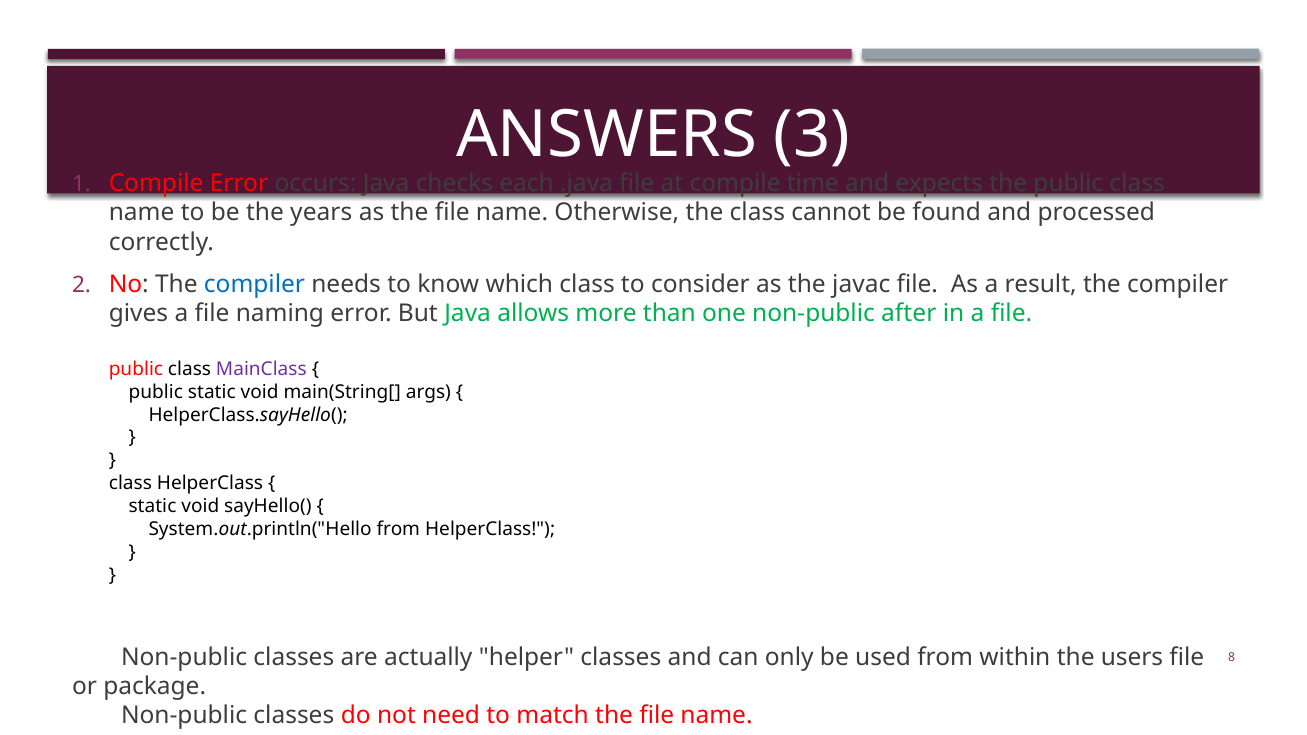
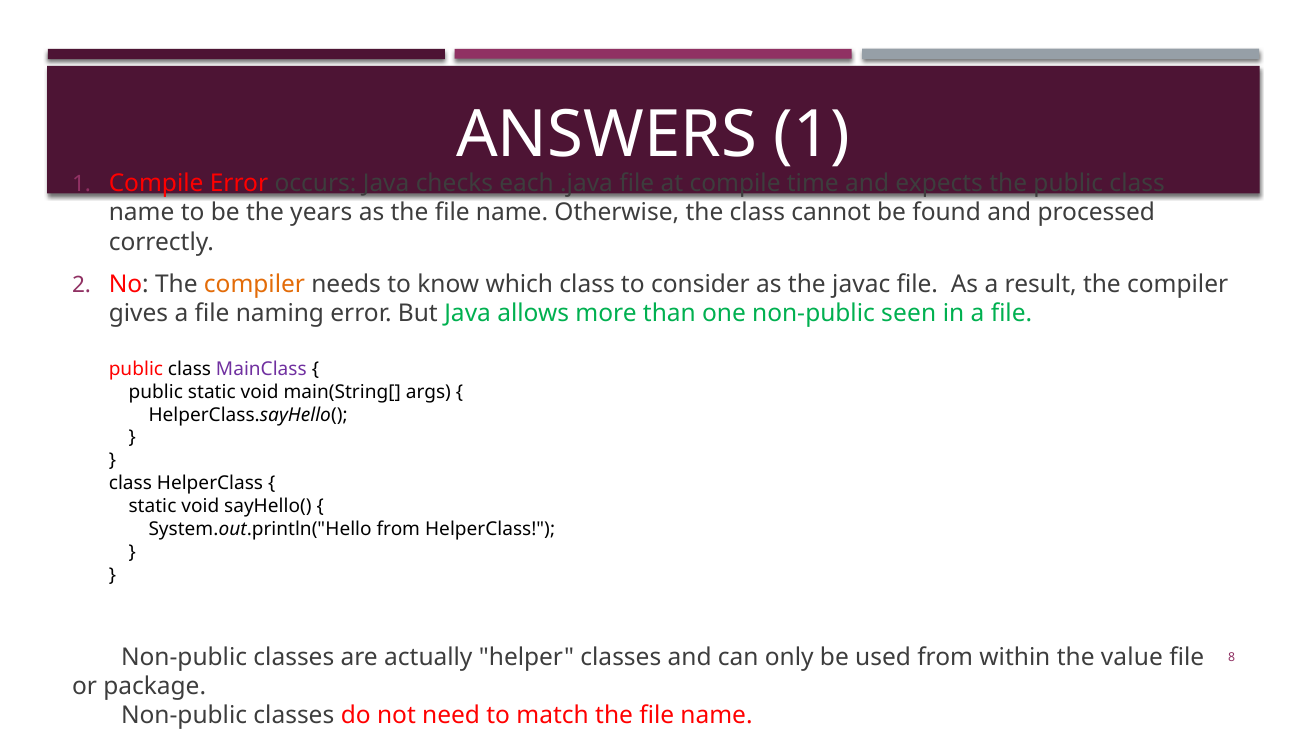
ANSWERS 3: 3 -> 1 (812, 135)
compiler colour: blue -> orange (254, 285)
after: after -> seen (909, 314)
users: users -> value (1132, 657)
